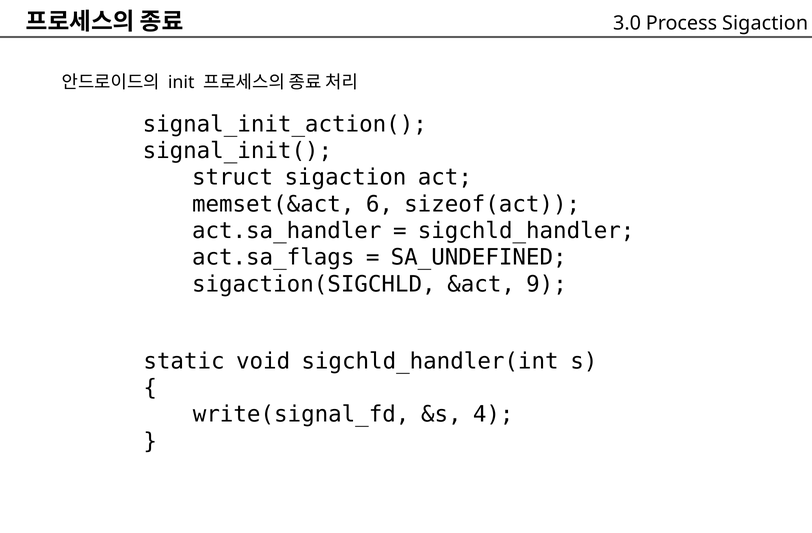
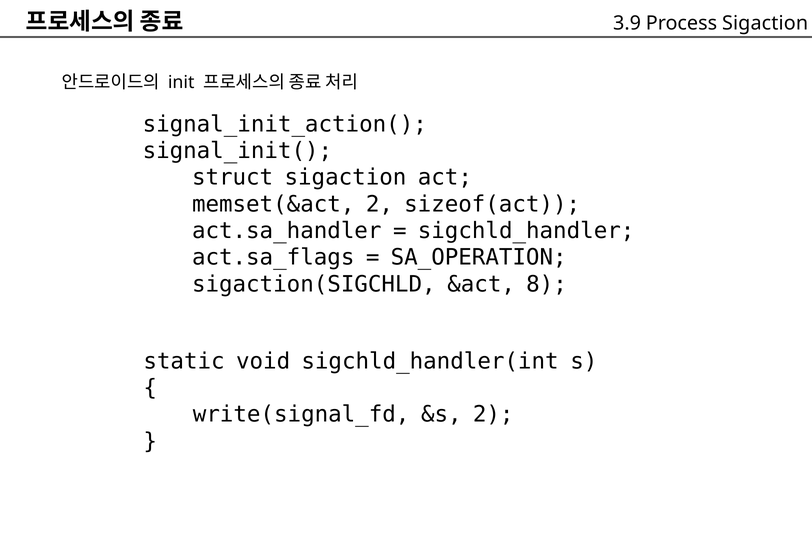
3.0: 3.0 -> 3.9 (627, 23)
memset(&act 6: 6 -> 2 (379, 204)
SA_UNDEFINED: SA_UNDEFINED -> SA_OPERATION (479, 258)
9: 9 -> 8 (547, 284)
&s 4: 4 -> 2 (493, 415)
